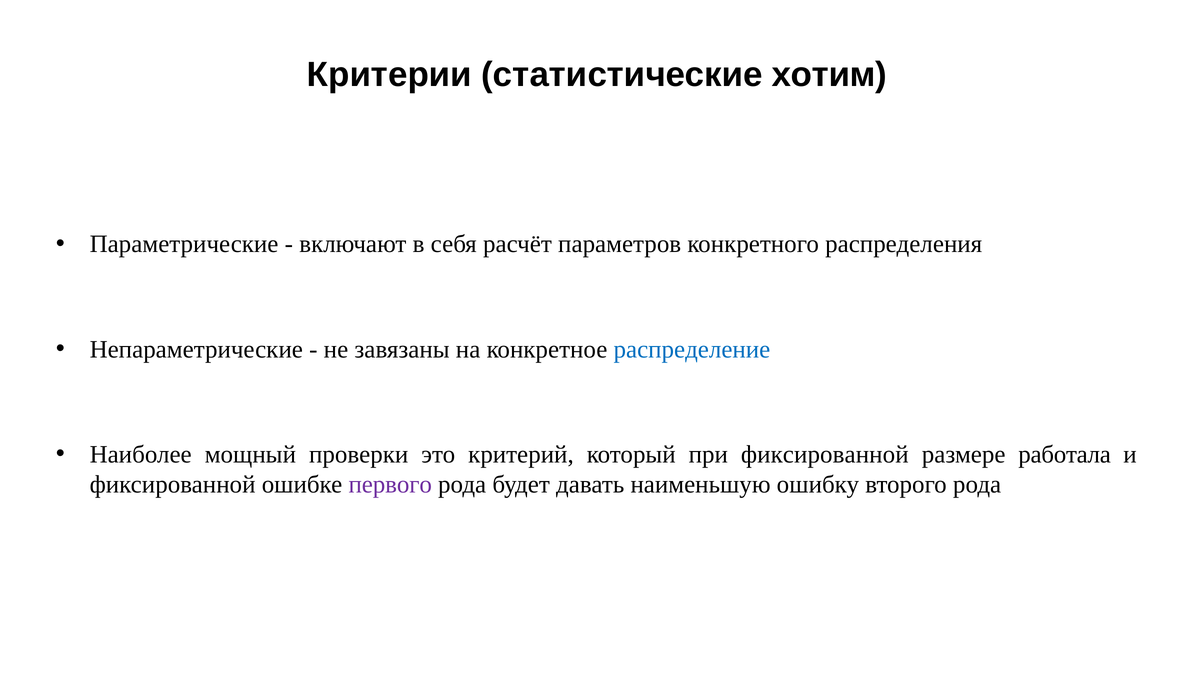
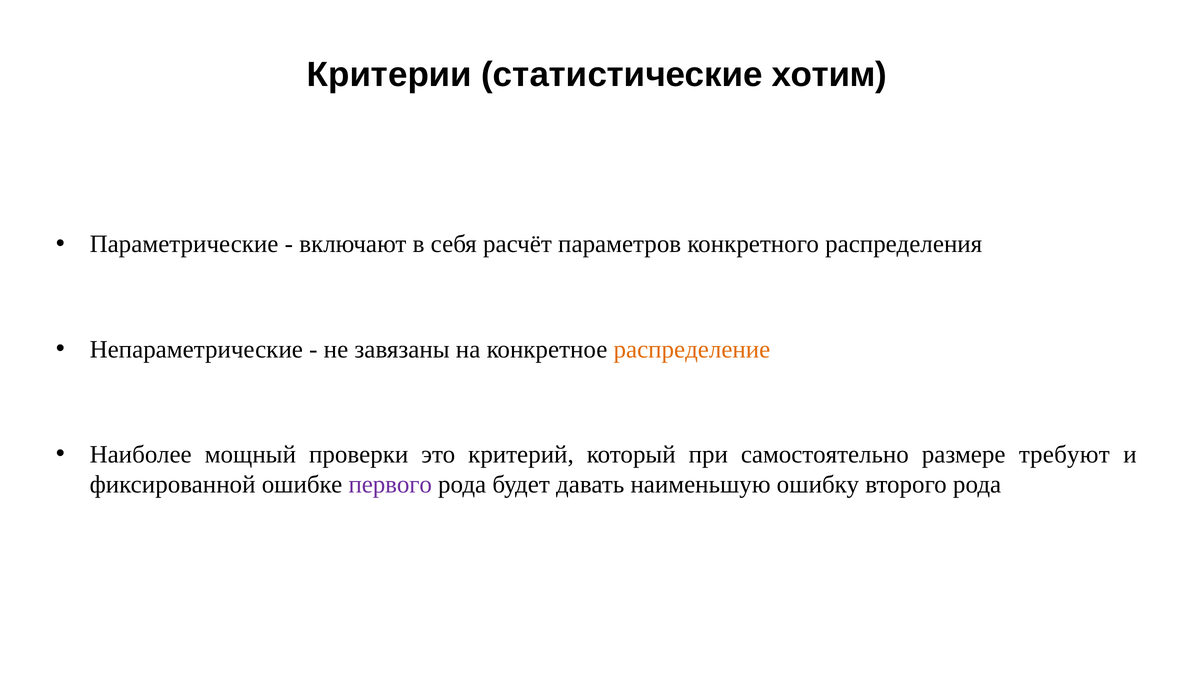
распределение colour: blue -> orange (692, 349)
при фиксированной: фиксированной -> самостоятельно (825, 454)
работала: работала -> требуют (1064, 454)
